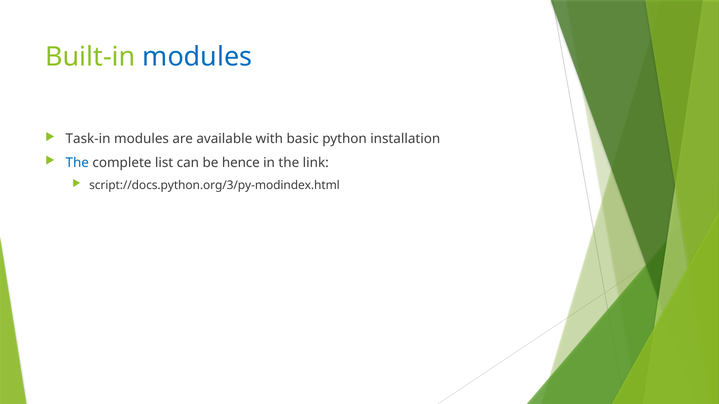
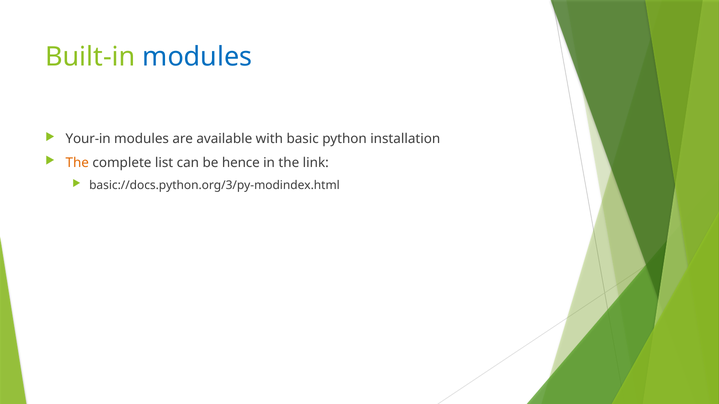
Task-in: Task-in -> Your-in (88, 139)
The colour: blue -> orange (77, 163)
script://docs.python.org/3/py-modindex.html: script://docs.python.org/3/py-modindex.html -> basic://docs.python.org/3/py-modindex.html (214, 185)
